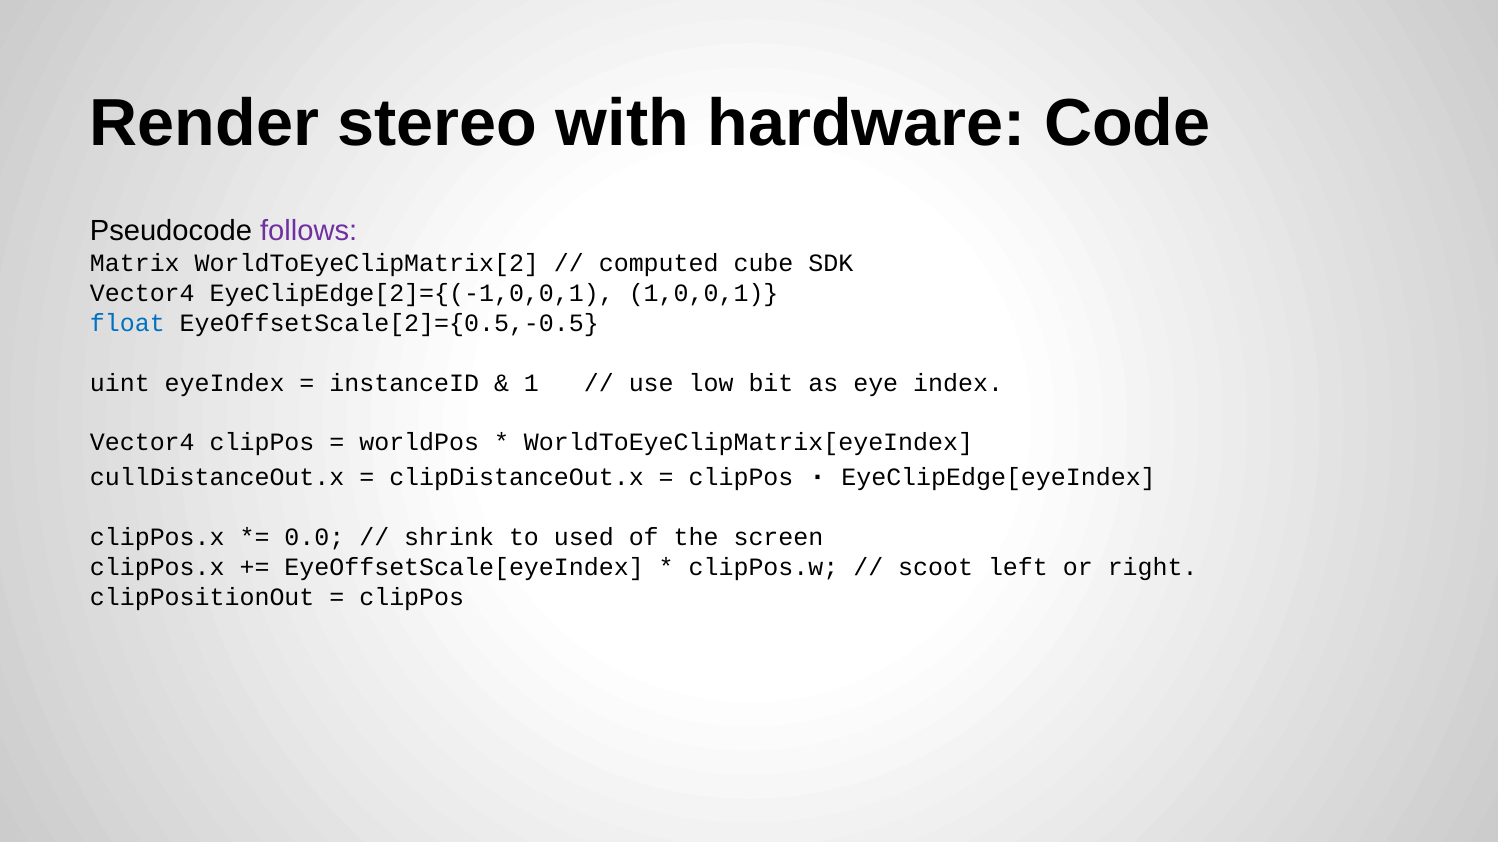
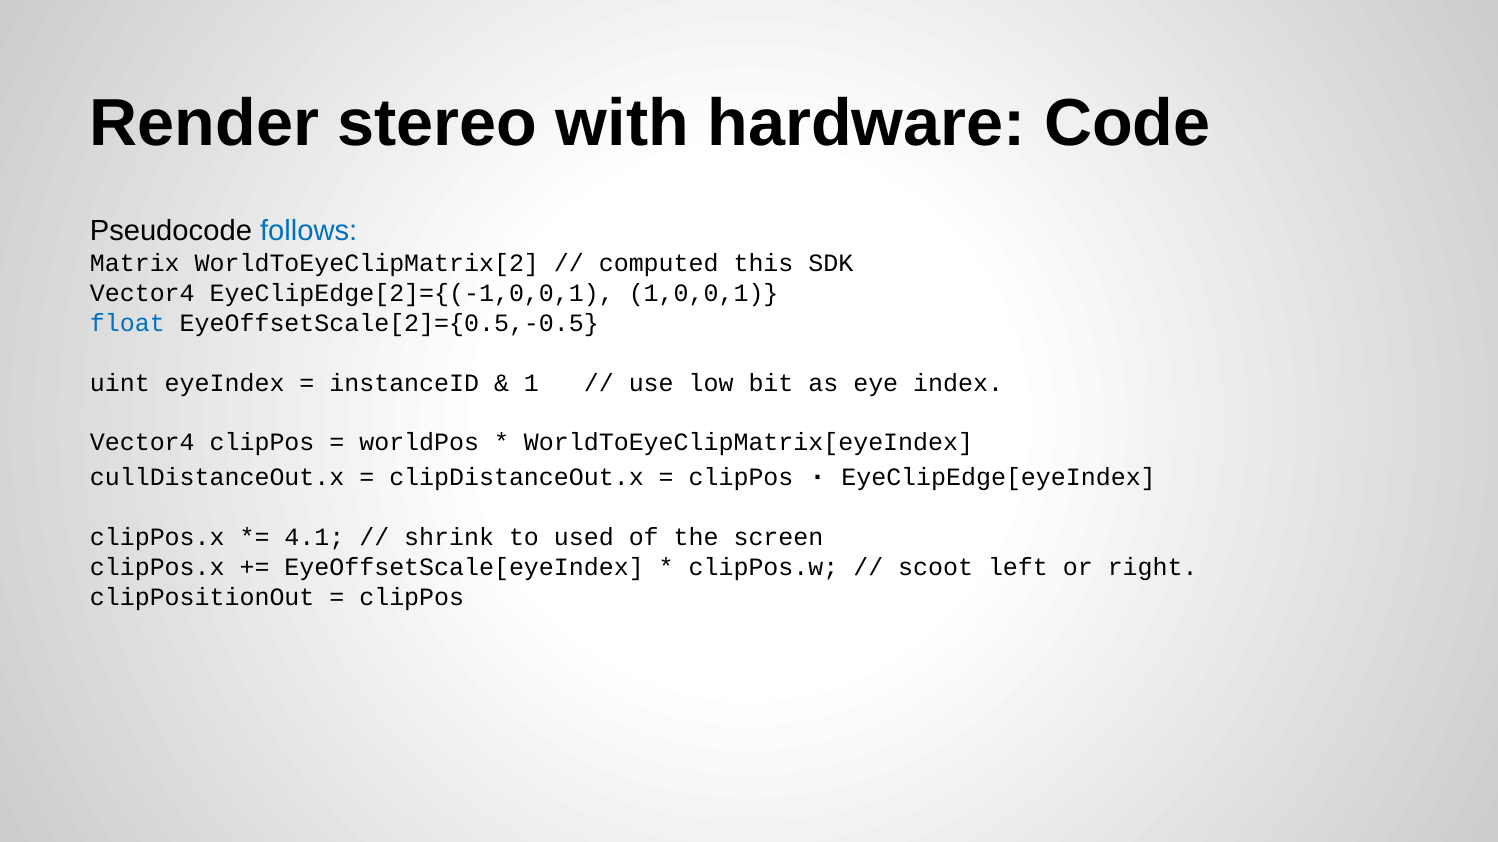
follows colour: purple -> blue (309, 231)
cube: cube -> this (763, 263)
0.0: 0.0 -> 4.1 (314, 538)
